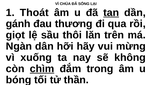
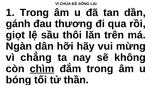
1 Thoát: Thoát -> Trong (34, 13)
tan underline: present -> none (111, 13)
xuống: xuống -> chẳng (36, 58)
